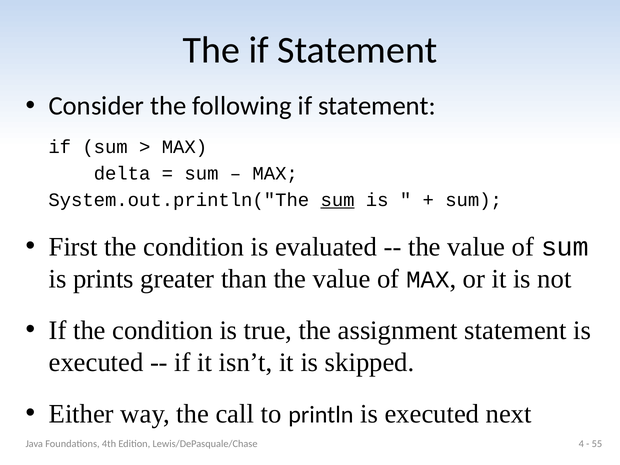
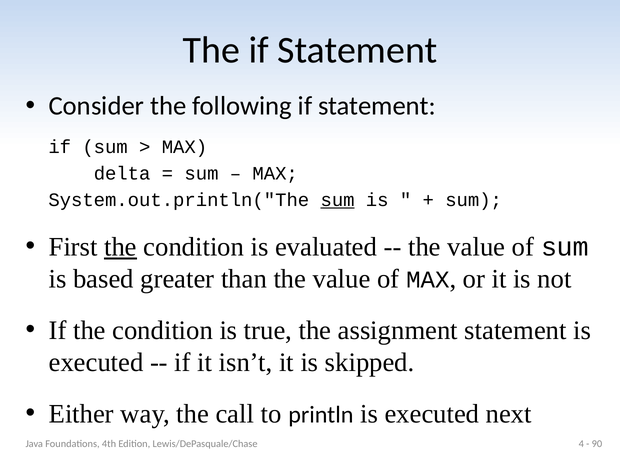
the underline: none -> present (121, 247)
prints: prints -> based (103, 279)
55: 55 -> 90 (597, 444)
